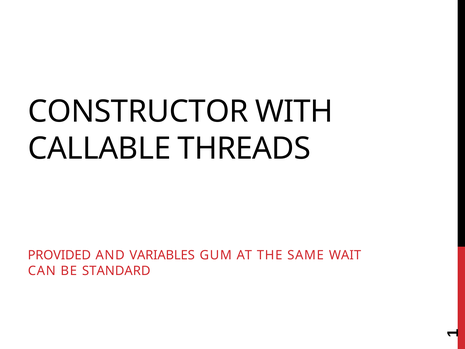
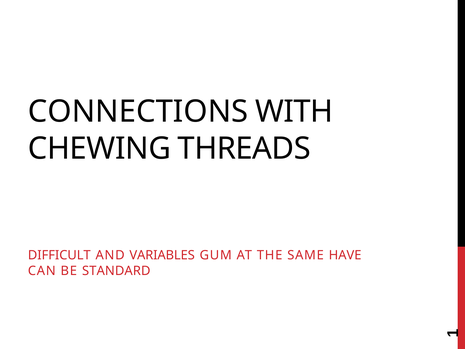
CONSTRUCTOR: CONSTRUCTOR -> CONNECTIONS (138, 111)
CALLABLE: CALLABLE -> CHEWING (99, 149)
PROVIDED: PROVIDED -> DIFFICULT (59, 255)
WAIT: WAIT -> HAVE (345, 255)
